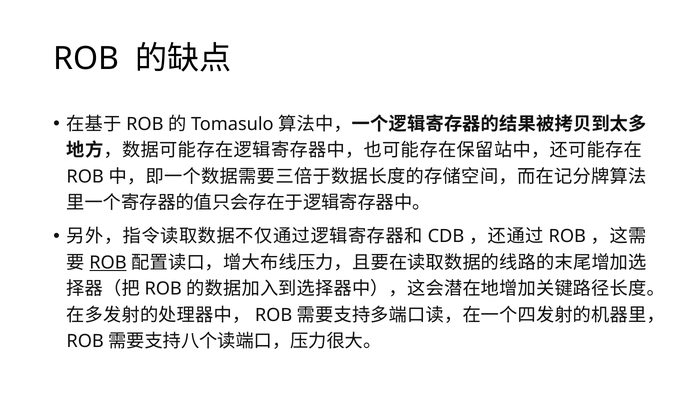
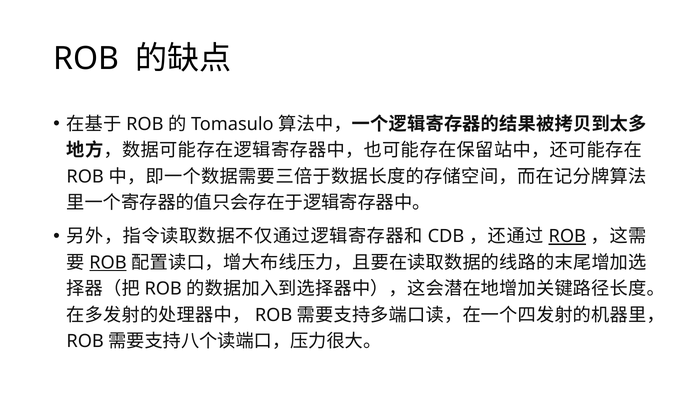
ROB underline: none -> present (567, 236)
